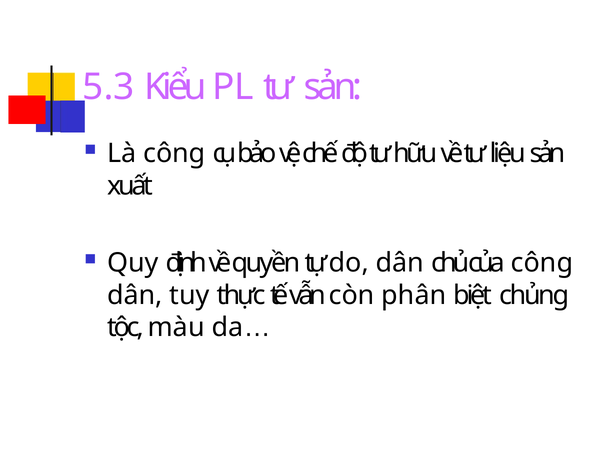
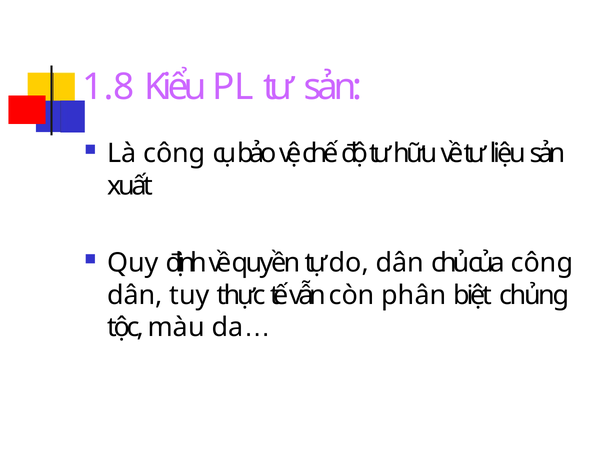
5.3: 5.3 -> 1.8 (108, 87)
